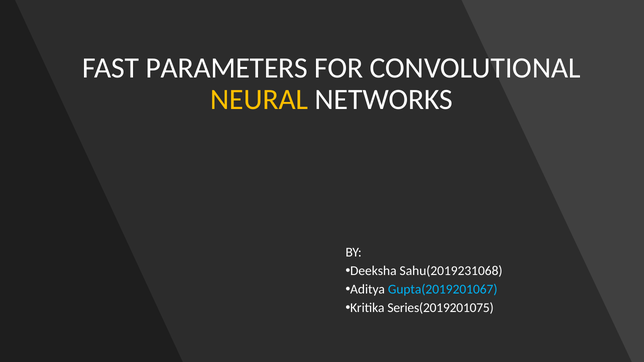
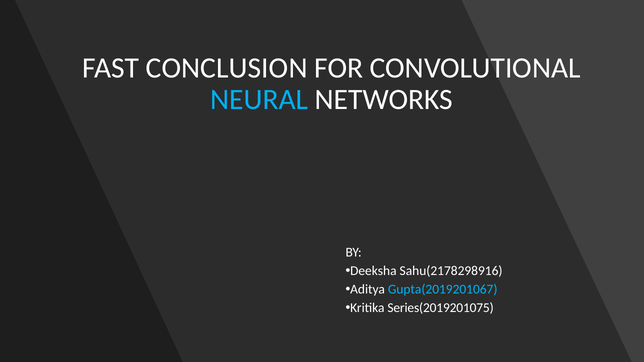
PARAMETERS: PARAMETERS -> CONCLUSION (227, 68)
NEURAL colour: yellow -> light blue (259, 100)
Sahu(2019231068: Sahu(2019231068 -> Sahu(2178298916 (451, 271)
